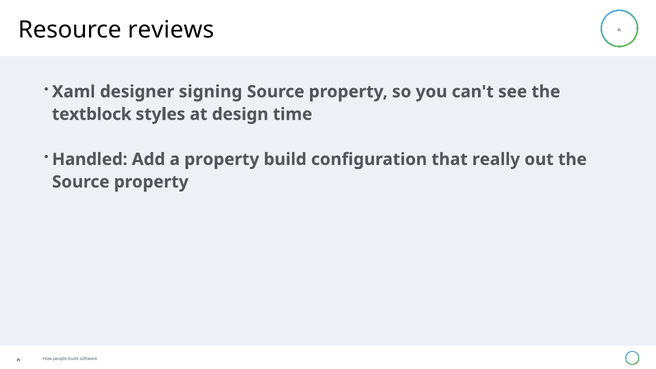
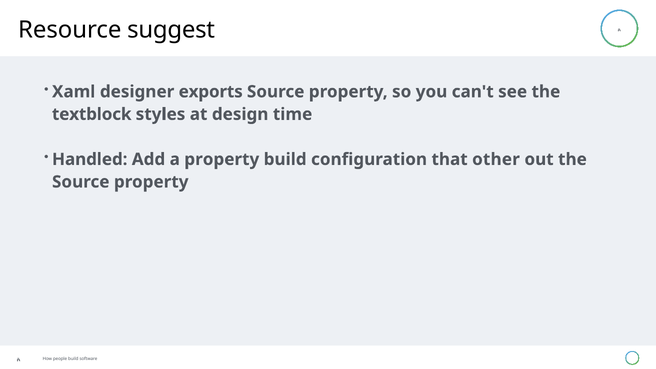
reviews: reviews -> suggest (171, 30)
signing: signing -> exports (211, 92)
really: really -> other (496, 159)
